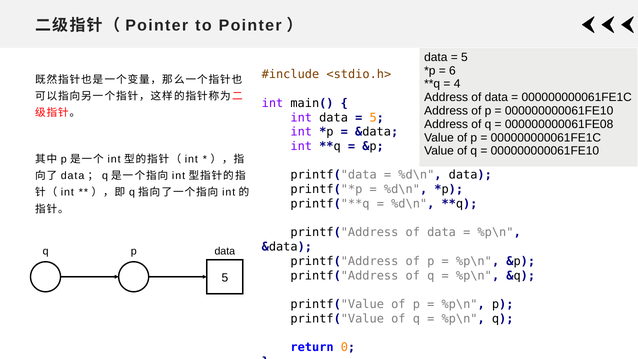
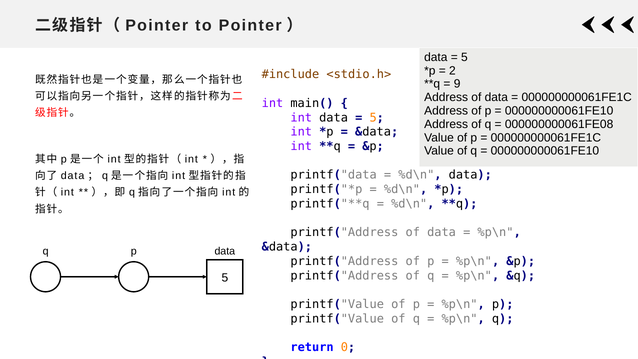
6: 6 -> 2 (452, 71)
4: 4 -> 9 (457, 84)
